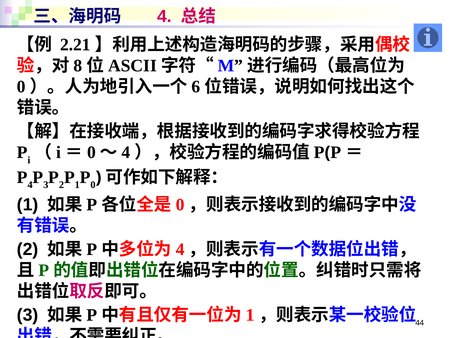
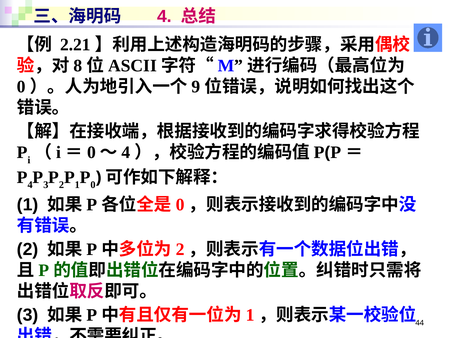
6: 6 -> 9 (196, 87)
4: 4 -> 2 (180, 250)
